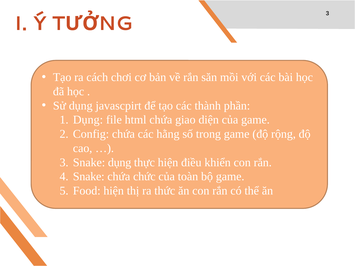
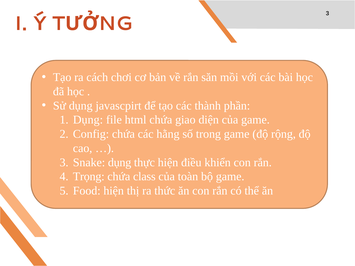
Snake: Snake -> Trọng (89, 177)
chức: chức -> class (144, 177)
